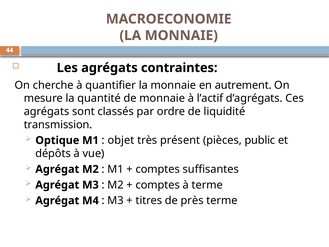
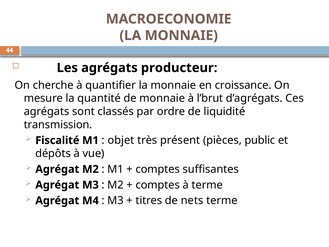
contraintes: contraintes -> producteur (179, 68)
autrement: autrement -> croissance (243, 85)
l’actif: l’actif -> l’brut (210, 98)
Optique: Optique -> Fiscalité (57, 140)
près: près -> nets (192, 200)
